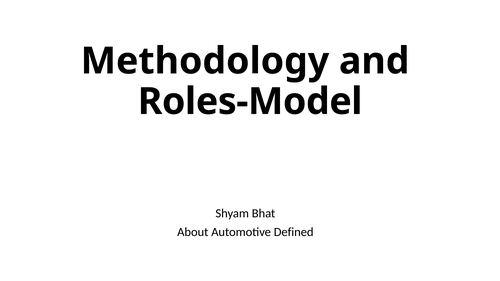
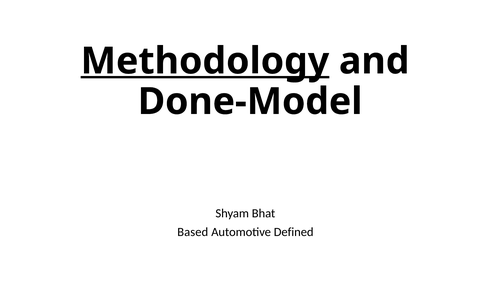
Methodology underline: none -> present (205, 61)
Roles-Model: Roles-Model -> Done-Model (250, 102)
About: About -> Based (193, 232)
